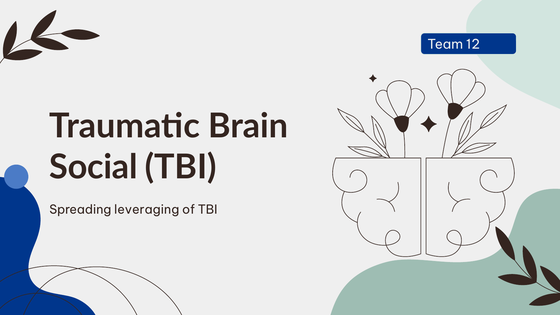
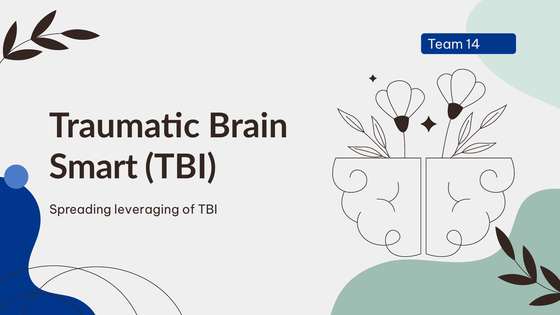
12: 12 -> 14 (473, 45)
Social: Social -> Smart (93, 167)
